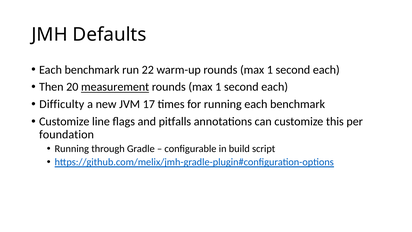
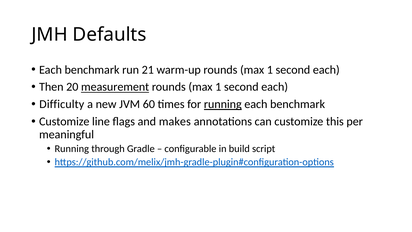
22: 22 -> 21 (148, 70)
17: 17 -> 60 (149, 104)
running underline: none -> present (223, 104)
pitfalls: pitfalls -> makes (175, 121)
foundation: foundation -> meaningful (67, 134)
